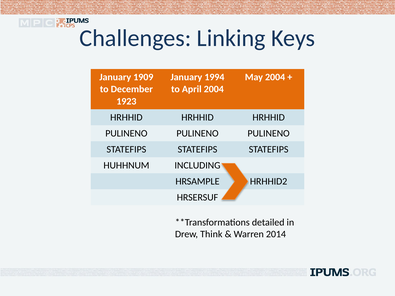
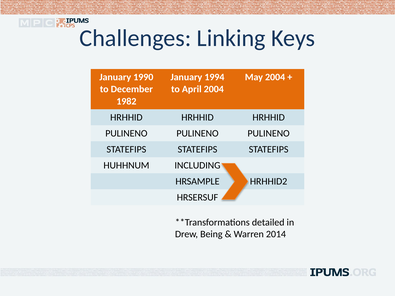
1909: 1909 -> 1990 (143, 77)
1923: 1923 -> 1982 (126, 101)
Think: Think -> Being (211, 234)
